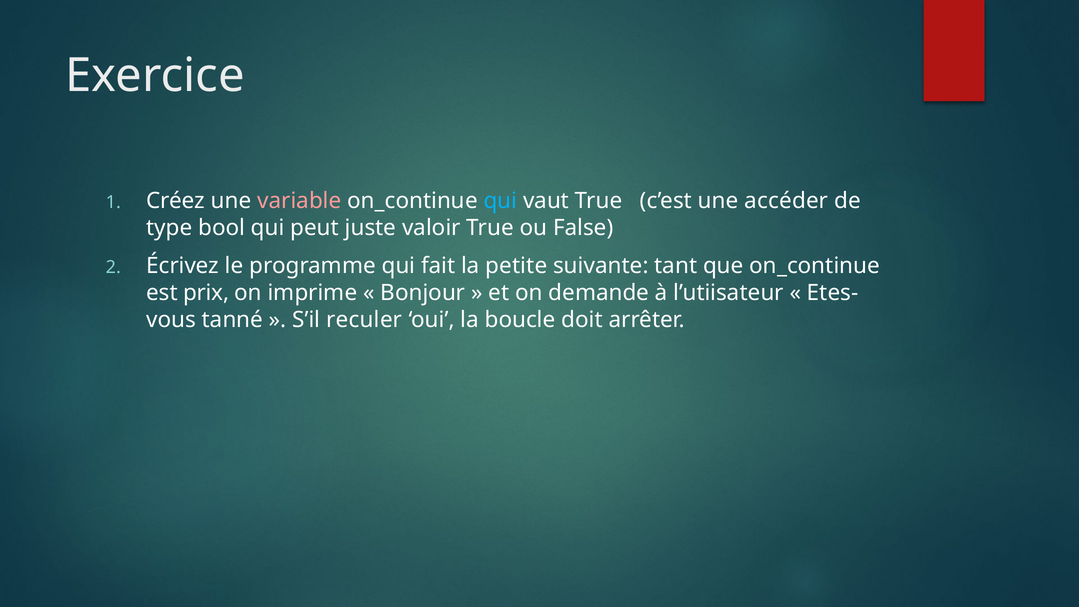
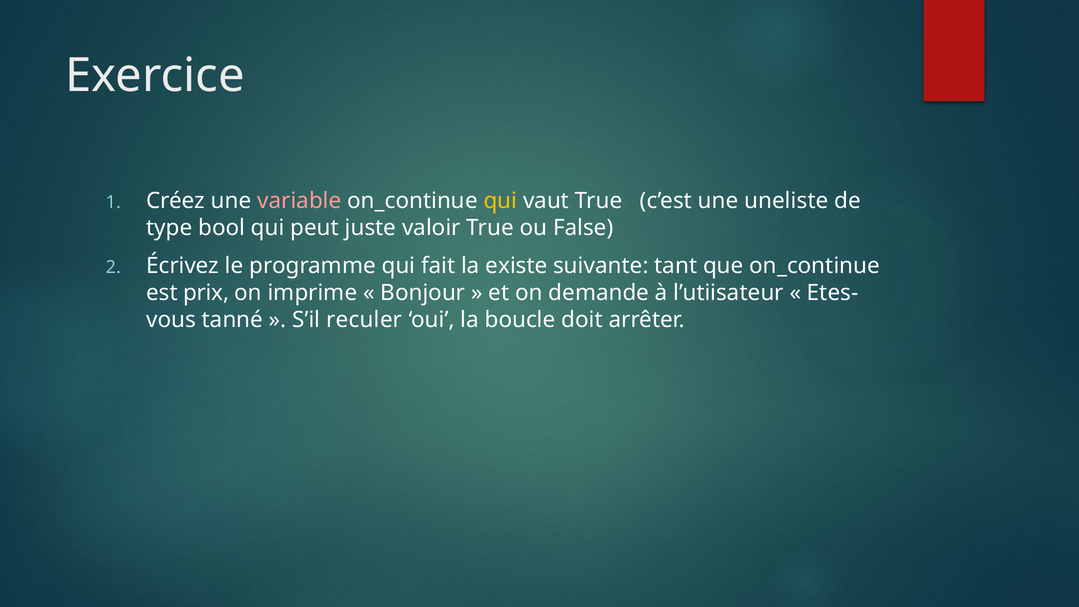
qui colour: light blue -> yellow (500, 201)
accéder: accéder -> uneliste (786, 201)
petite: petite -> existe (516, 266)
